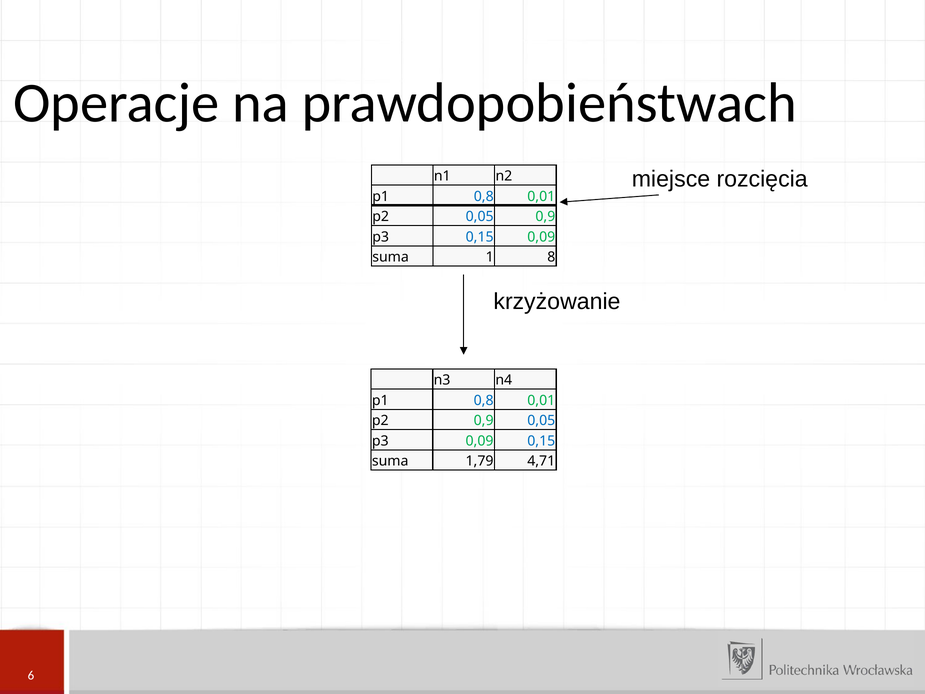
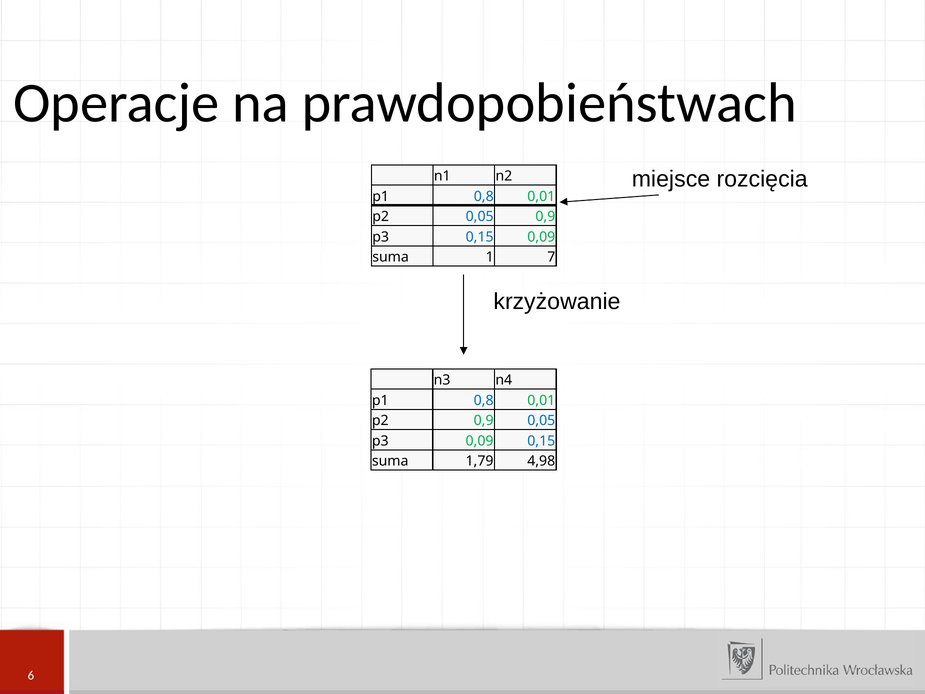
8: 8 -> 7 (551, 257)
4,71: 4,71 -> 4,98 (541, 461)
